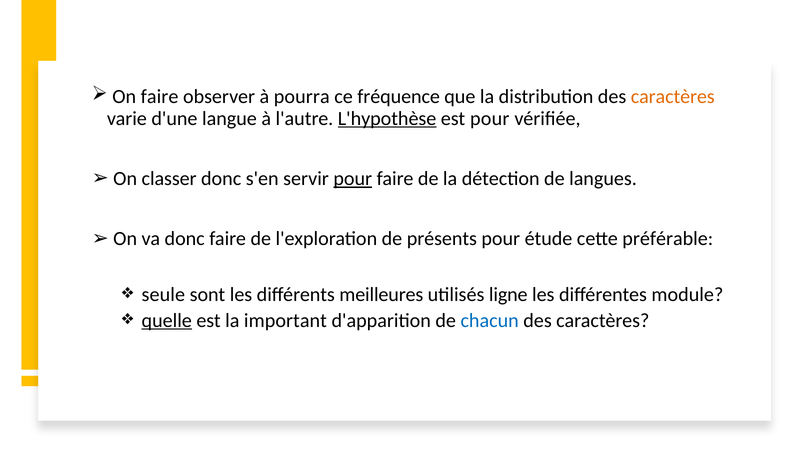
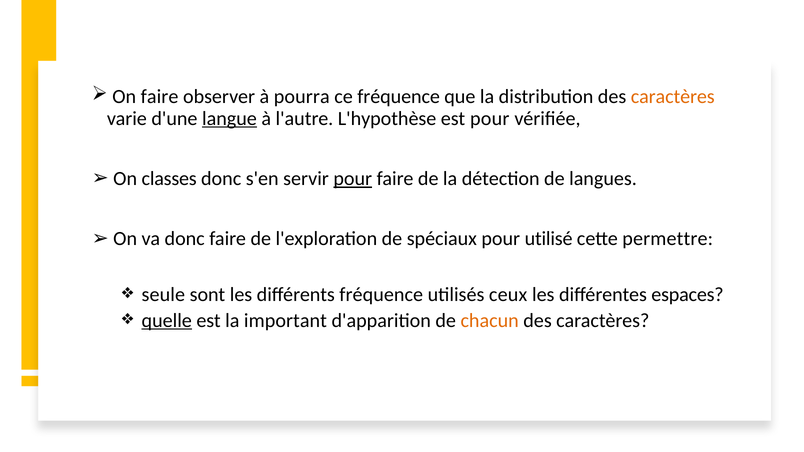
langue underline: none -> present (229, 118)
L'hypothèse underline: present -> none (387, 118)
classer: classer -> classes (169, 179)
présents: présents -> spéciaux (442, 239)
étude: étude -> utilisé (549, 239)
préférable: préférable -> permettre (668, 239)
différents meilleures: meilleures -> fréquence (381, 295)
ligne: ligne -> ceux (508, 295)
module: module -> espaces (688, 295)
chacun colour: blue -> orange (490, 321)
